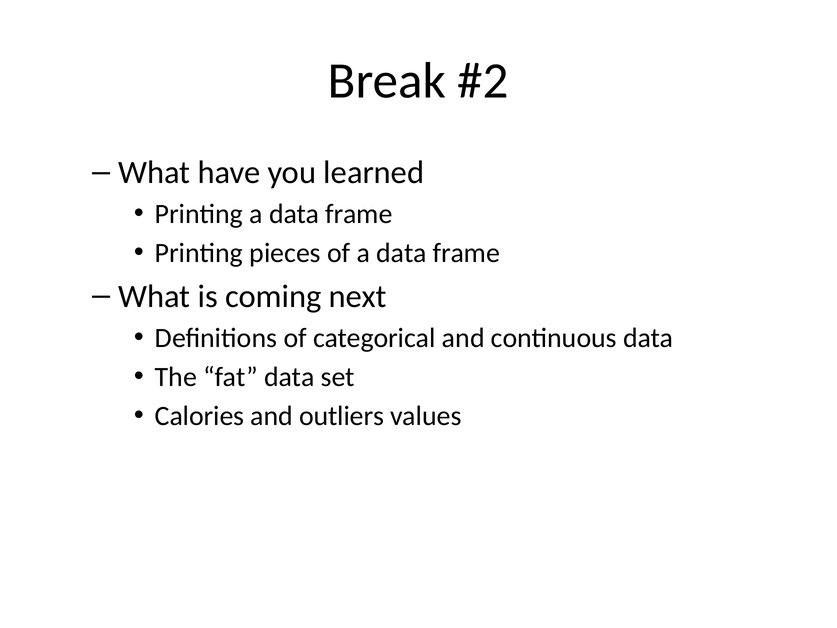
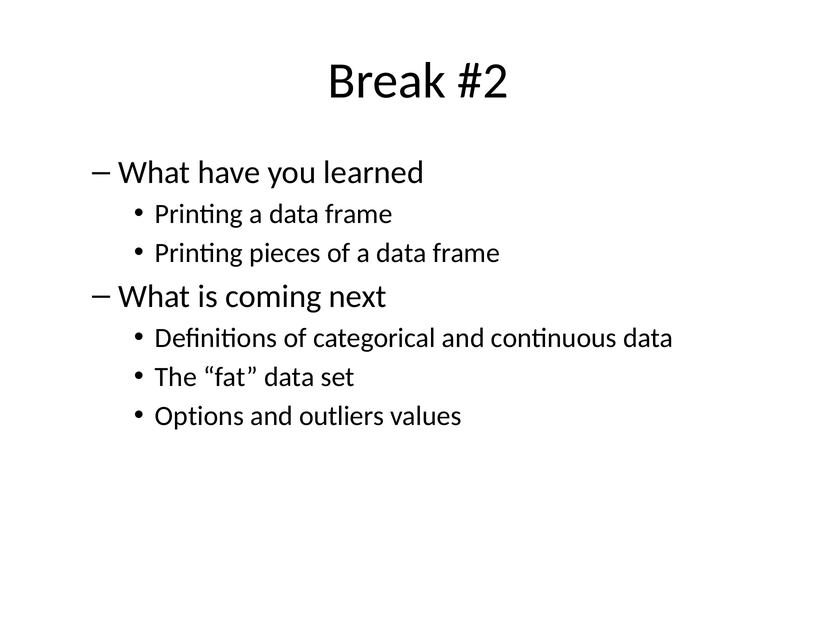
Calories: Calories -> Options (199, 416)
